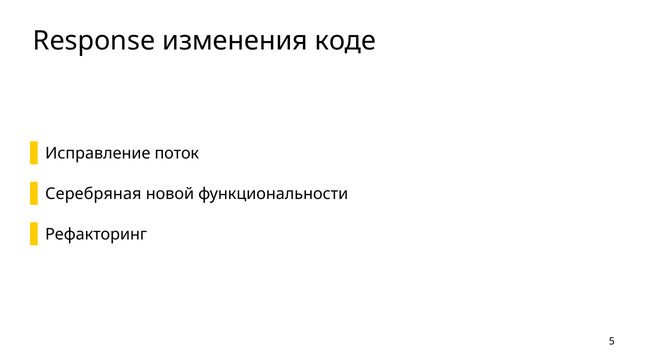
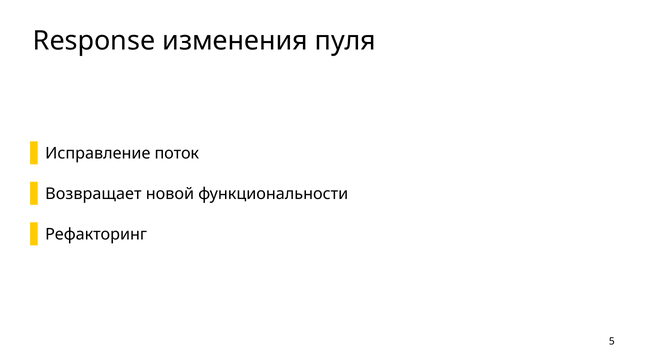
коде: коде -> пуля (345, 41)
Серебряная: Серебряная -> Возвращает (93, 194)
